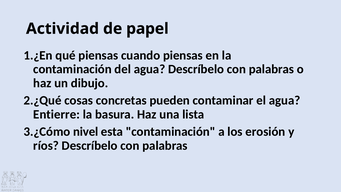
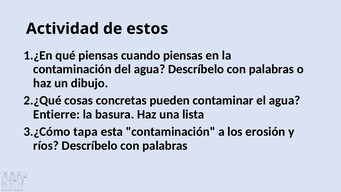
papel: papel -> estos (147, 29)
nivel: nivel -> tapa (86, 132)
